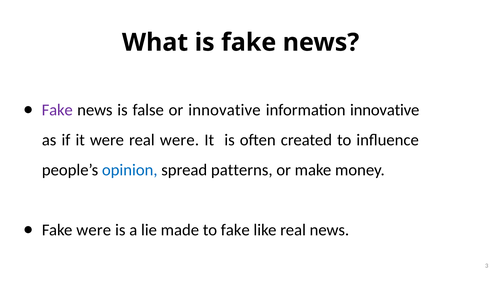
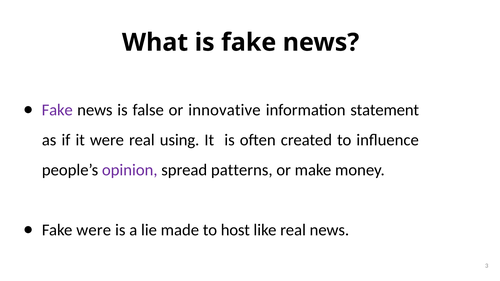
information innovative: innovative -> statement (385, 110)
real were: were -> using (180, 140)
opinion colour: blue -> purple (130, 170)
to fake: fake -> host (235, 230)
